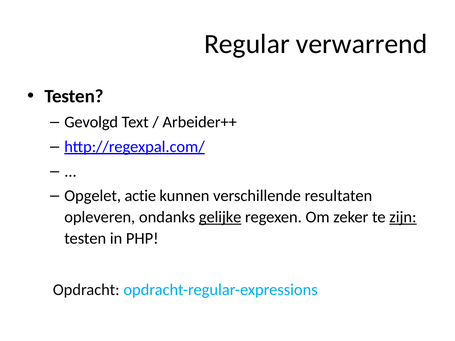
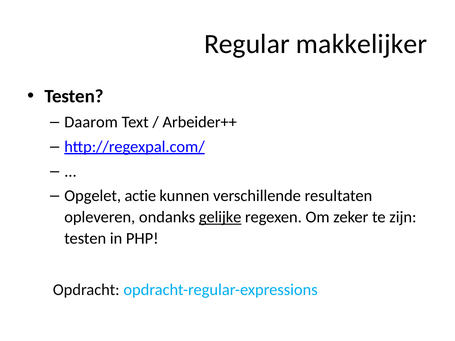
verwarrend: verwarrend -> makkelijker (362, 44)
Gevolgd: Gevolgd -> Daarom (91, 122)
zijn underline: present -> none (403, 217)
